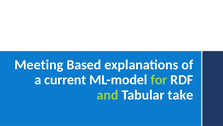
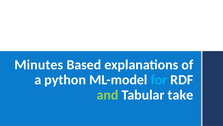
Meeting: Meeting -> Minutes (39, 64)
current: current -> python (65, 80)
for colour: light green -> light blue (159, 80)
